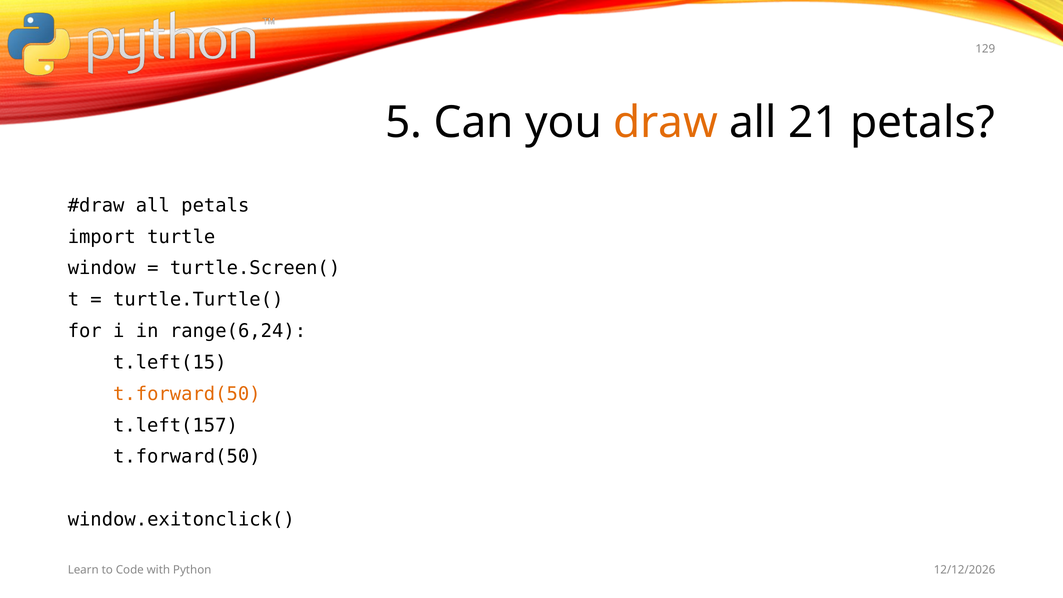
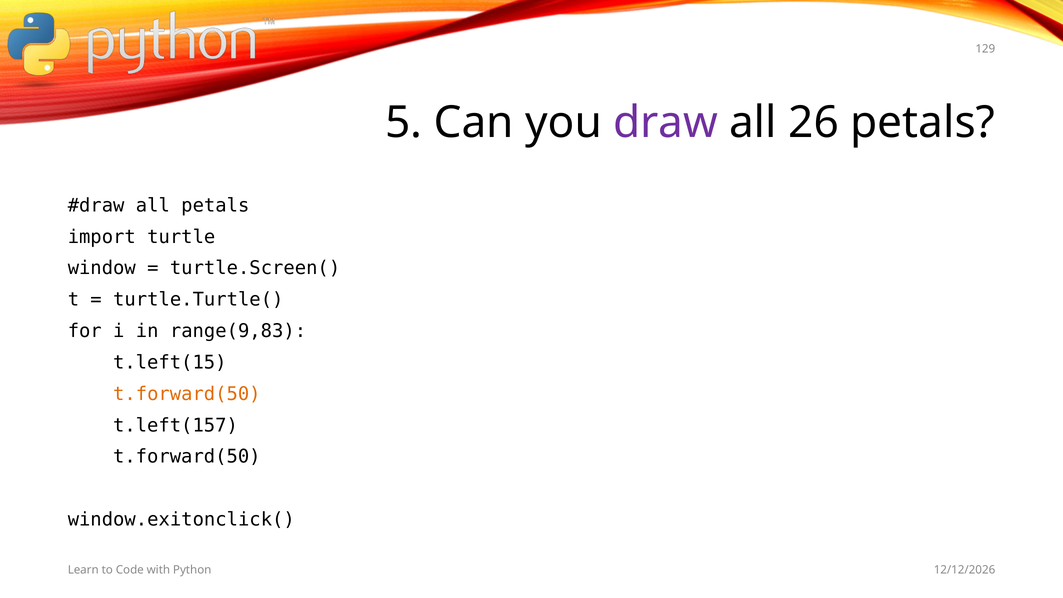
draw colour: orange -> purple (666, 123)
21: 21 -> 26 (814, 123)
range(6,24: range(6,24 -> range(9,83 (238, 331)
